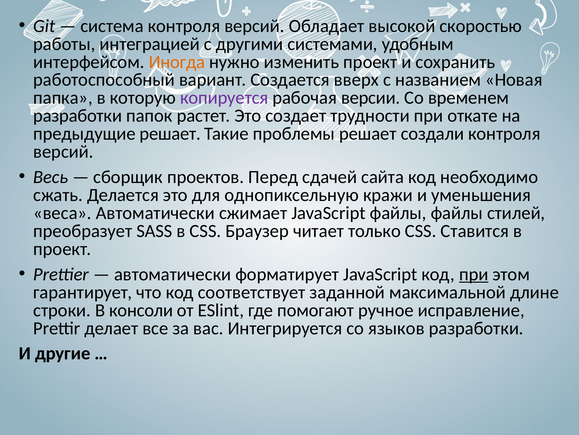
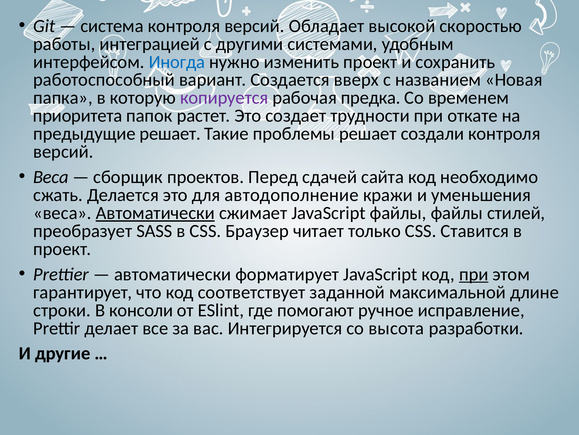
Иногда colour: orange -> blue (177, 62)
версии: версии -> предка (371, 98)
разработки: разработки -> приоритета (78, 116)
Весь: Весь -> Веса (51, 177)
однопиксельную: однопиксельную -> автодополнение (292, 195)
Автоматически underline: none -> present (155, 213)
языков: языков -> высота (396, 328)
